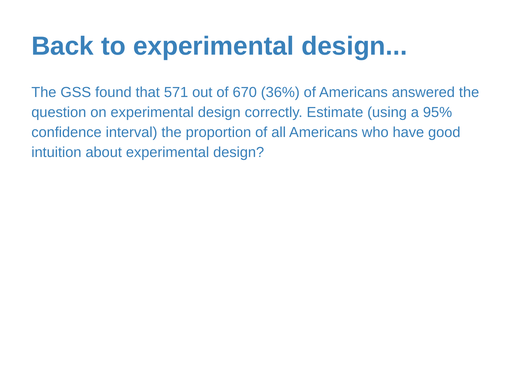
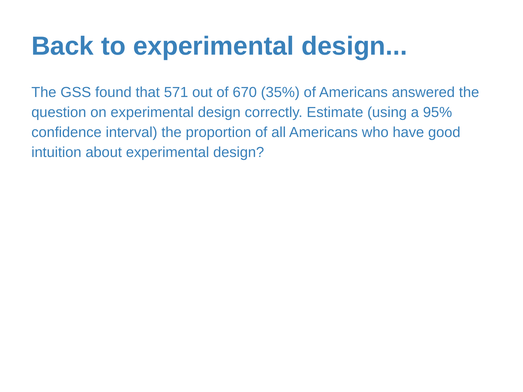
36%: 36% -> 35% (280, 92)
